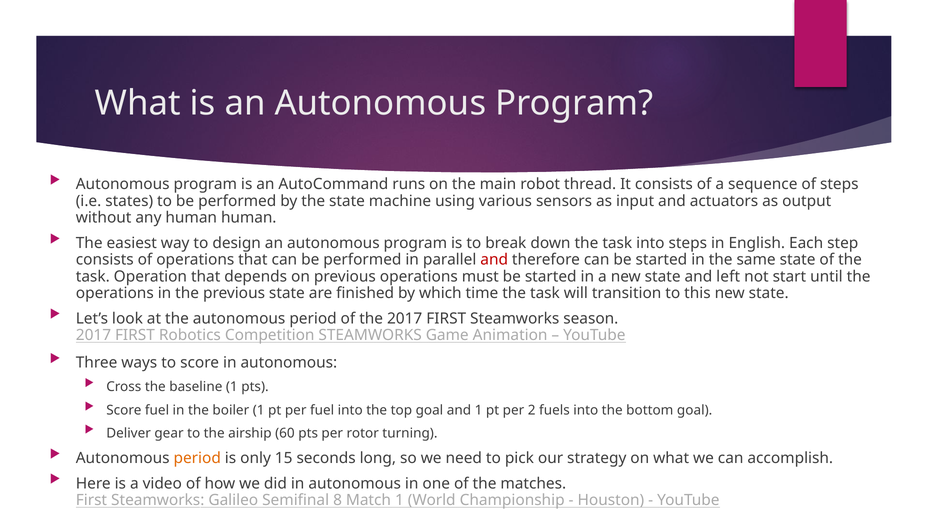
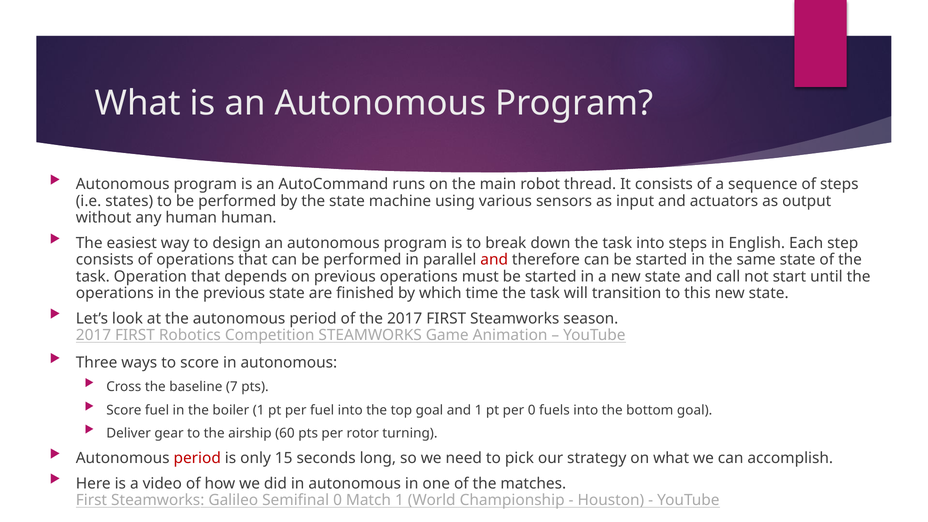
left: left -> call (728, 276)
baseline 1: 1 -> 7 (232, 387)
per 2: 2 -> 0 (532, 410)
period colour: orange -> red (197, 458)
Semifinal 8: 8 -> 0 (338, 500)
